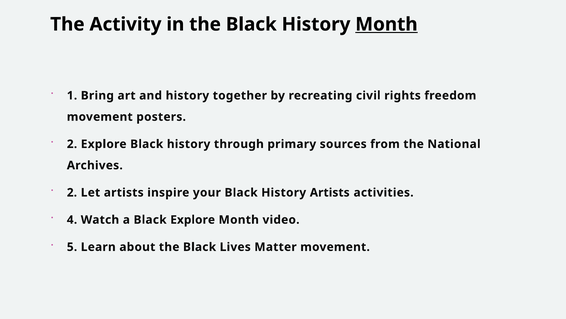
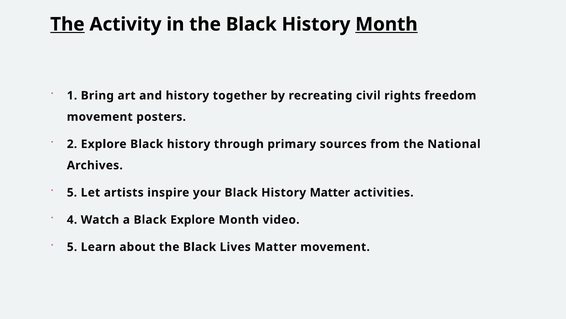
The underline: none -> present (67, 24)
2: 2 -> 5 (72, 192)
History Artists: Artists -> Matter (330, 192)
